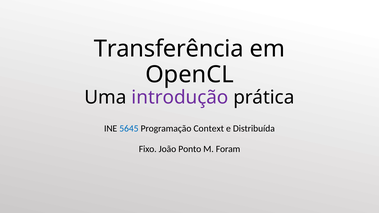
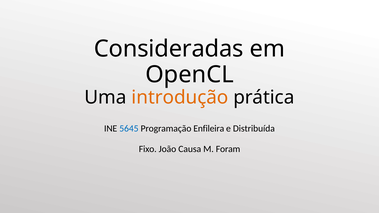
Transferência: Transferência -> Consideradas (169, 49)
introdução colour: purple -> orange (180, 98)
Context: Context -> Enfileira (209, 129)
Ponto: Ponto -> Causa (190, 149)
